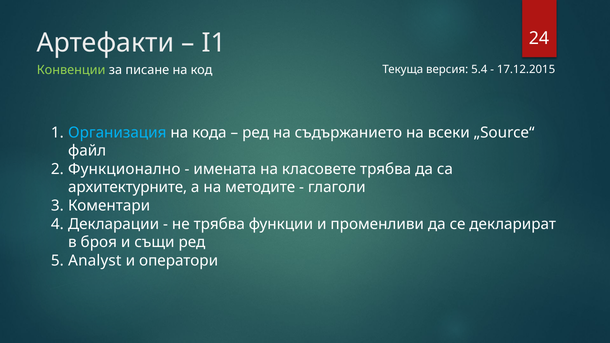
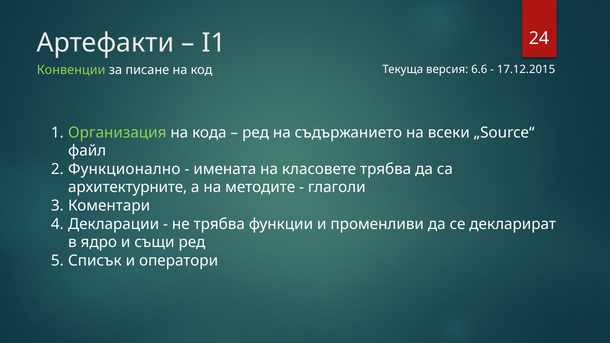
5.4: 5.4 -> 6.6 (479, 69)
Организация colour: light blue -> light green (117, 133)
броя: броя -> ядро (99, 242)
Analyst: Analyst -> Списък (95, 261)
